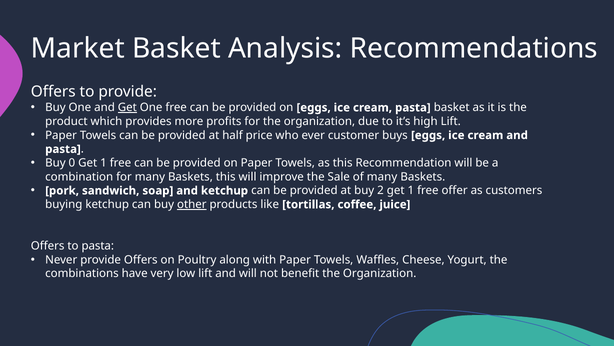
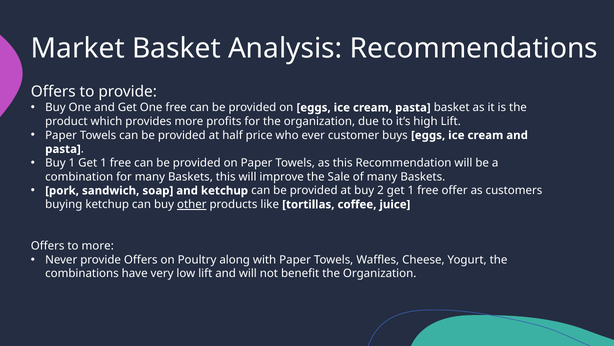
Get underline: present -> none (127, 107)
Buy 0: 0 -> 1 (72, 163)
to pasta: pasta -> more (98, 246)
